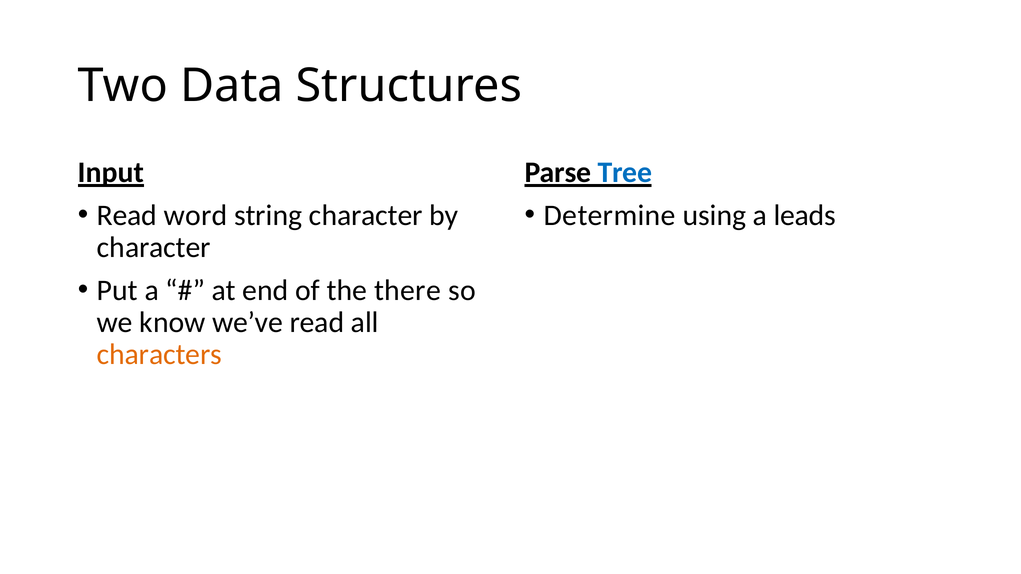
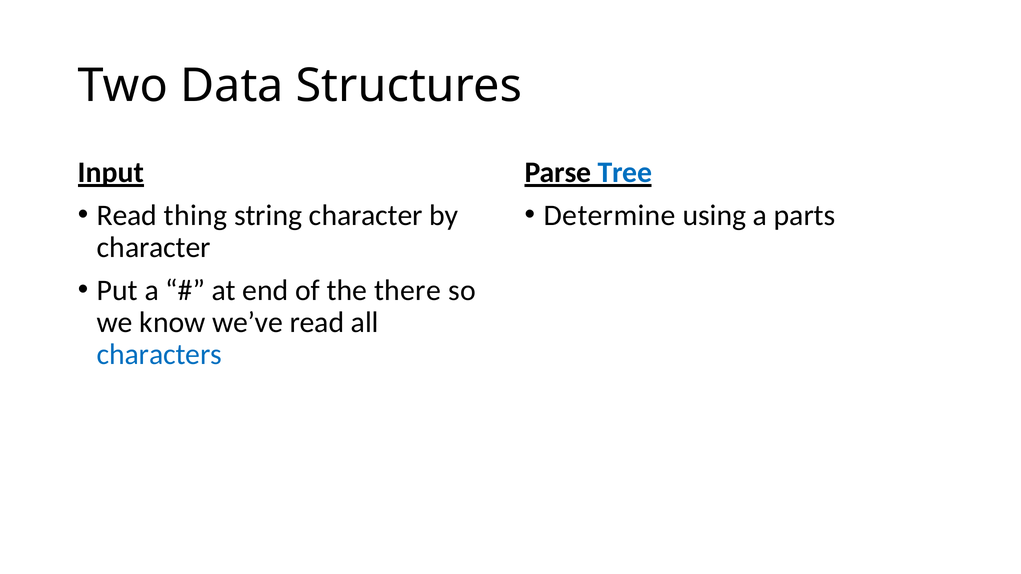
word: word -> thing (196, 215)
leads: leads -> parts (805, 215)
characters colour: orange -> blue (159, 355)
